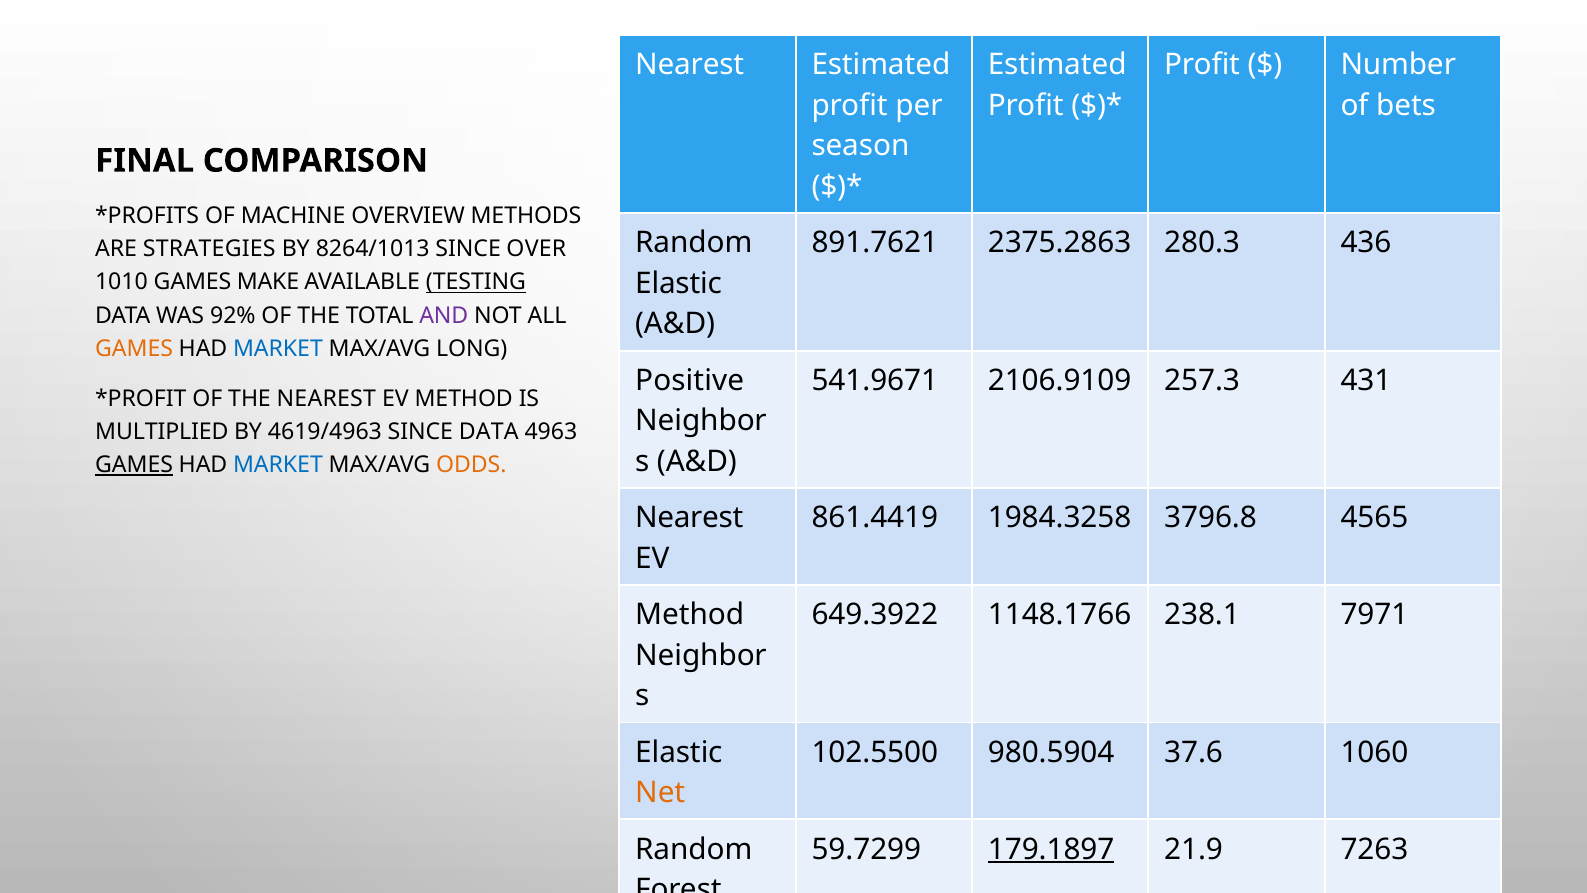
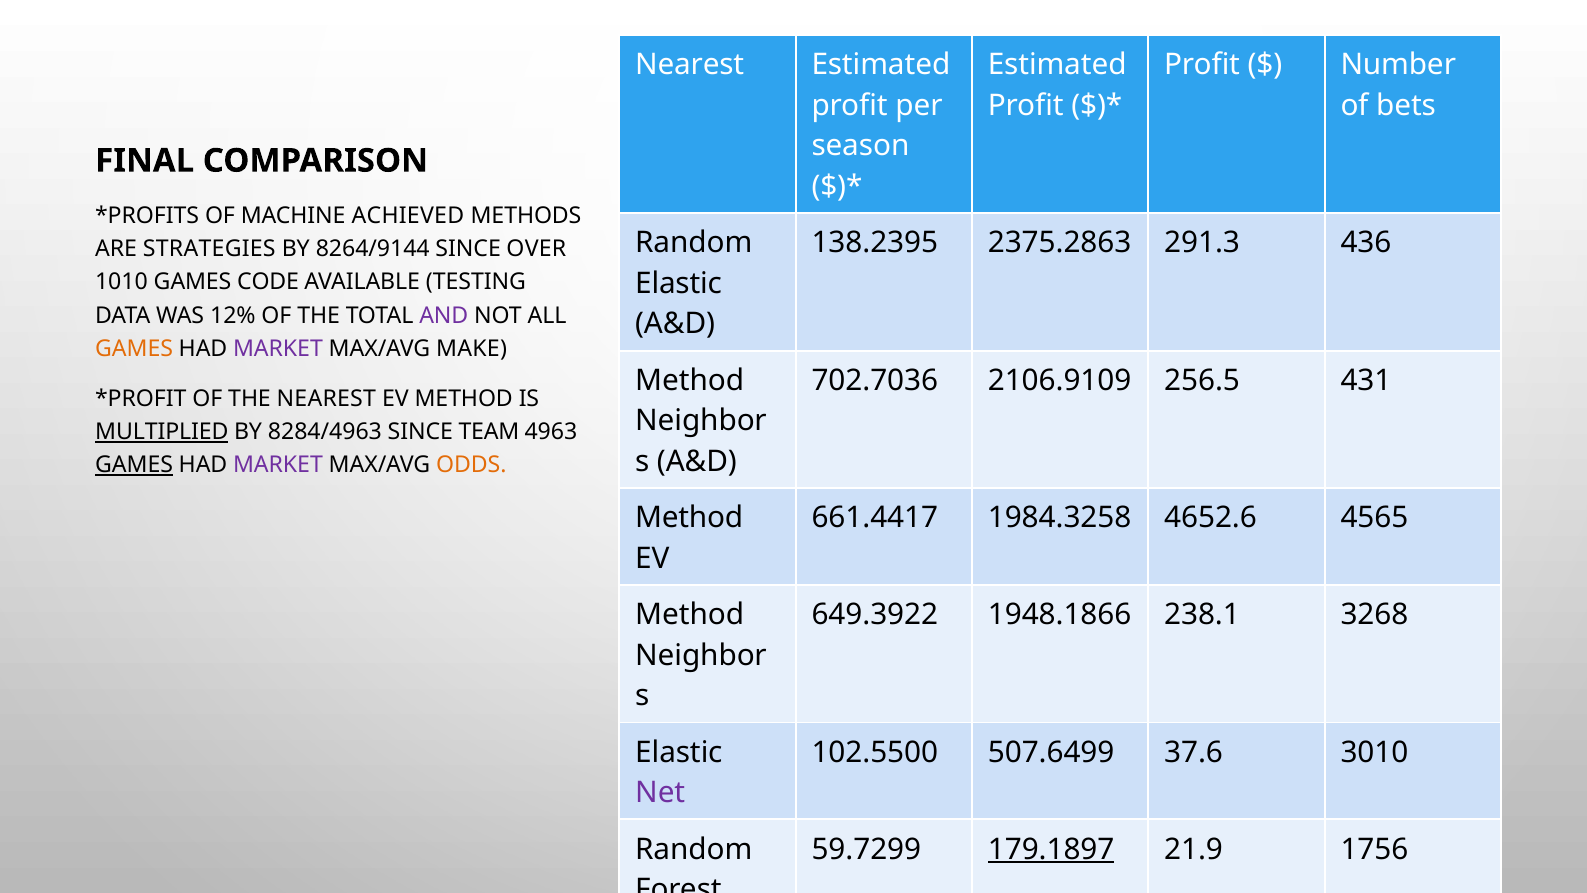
OVERVIEW: OVERVIEW -> ACHIEVED (408, 216)
891.7621: 891.7621 -> 138.2395 (875, 243)
280.3: 280.3 -> 291.3 (1202, 243)
8264/1013: 8264/1013 -> 8264/9144 (373, 249)
MAKE: MAKE -> CODE (268, 282)
TESTING underline: present -> none (476, 282)
92%: 92% -> 12% (233, 315)
MARKET colour: blue -> purple (278, 349)
LONG: LONG -> MAKE (472, 349)
Positive: Positive -> Method (690, 380)
541.9671: 541.9671 -> 702.7036 (875, 380)
257.3: 257.3 -> 256.5 (1202, 380)
MULTIPLIED underline: none -> present (162, 432)
4619/4963: 4619/4963 -> 8284/4963 (325, 432)
SINCE DATA: DATA -> TEAM (489, 432)
MARKET colour: blue -> purple (278, 465)
Nearest: Nearest -> Method (689, 518)
861.4419: 861.4419 -> 661.4417 (875, 518)
3796.8: 3796.8 -> 4652.6 (1211, 518)
1148.1766: 1148.1766 -> 1948.1866 (1060, 615)
7971: 7971 -> 3268 (1374, 615)
980.5904: 980.5904 -> 507.6499 (1051, 752)
1060: 1060 -> 3010 (1374, 752)
Net colour: orange -> purple (660, 793)
7263: 7263 -> 1756 (1374, 849)
